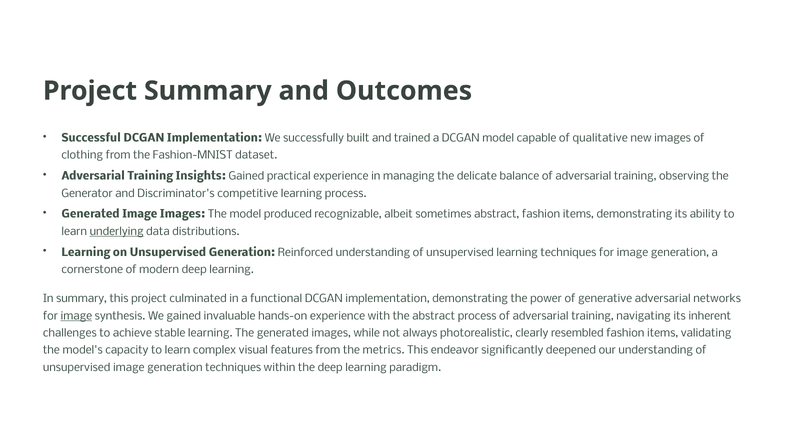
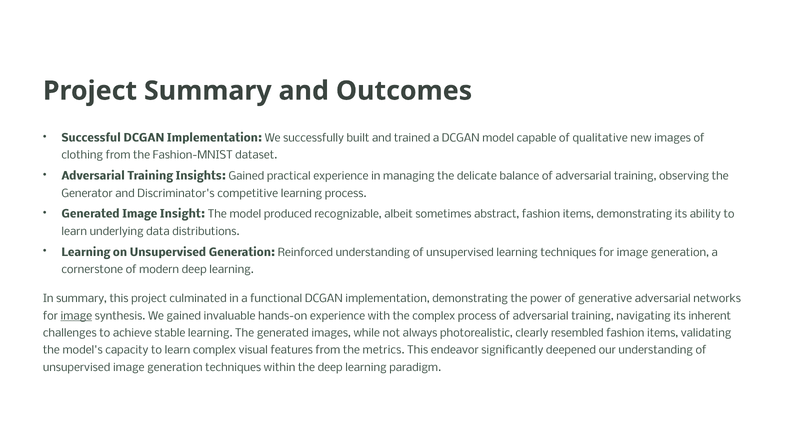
Image Images: Images -> Insight (183, 214)
underlying underline: present -> none (117, 232)
the abstract: abstract -> complex (434, 316)
